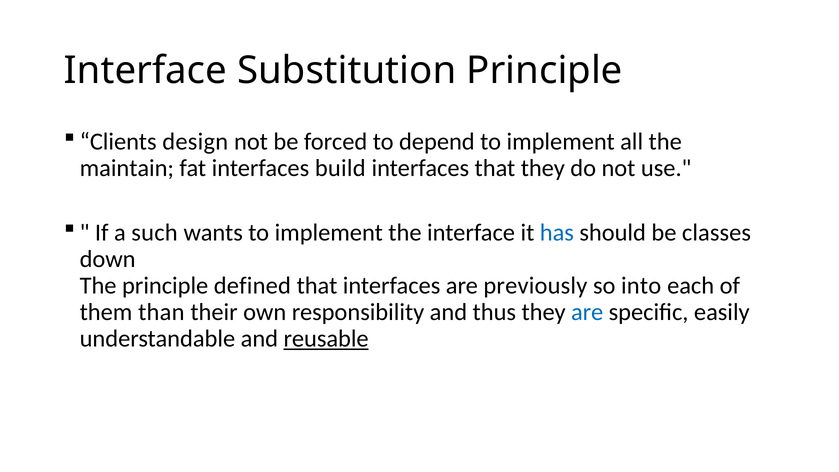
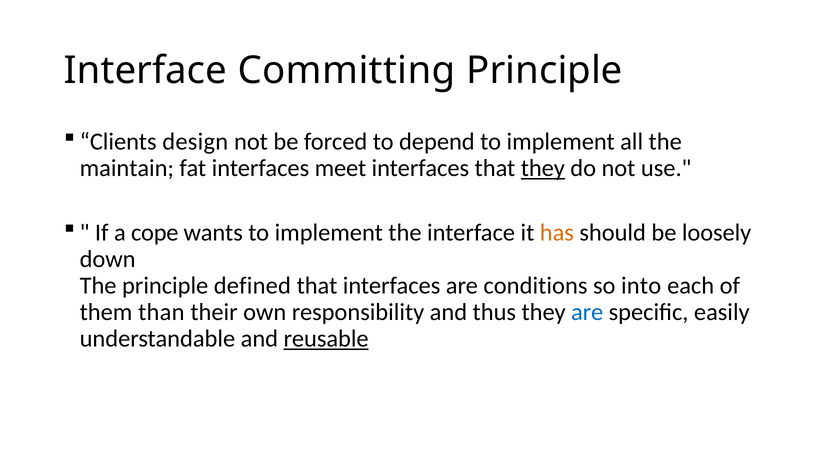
Substitution: Substitution -> Committing (346, 70)
build: build -> meet (340, 168)
they underline: none -> present (543, 168)
such: such -> cope (155, 233)
has colour: blue -> orange (557, 233)
classes: classes -> loosely (717, 233)
previously: previously -> conditions (535, 286)
